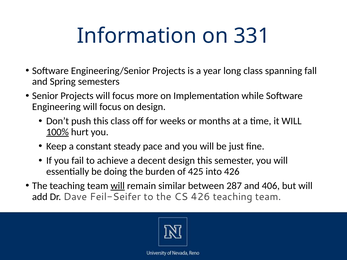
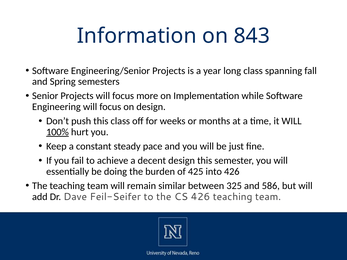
331: 331 -> 843 (252, 36)
will underline: present -> none (118, 186)
287: 287 -> 325 (234, 186)
406: 406 -> 586 (271, 186)
